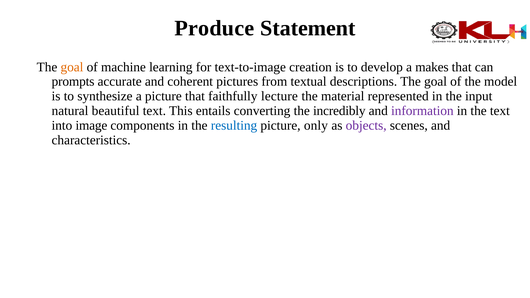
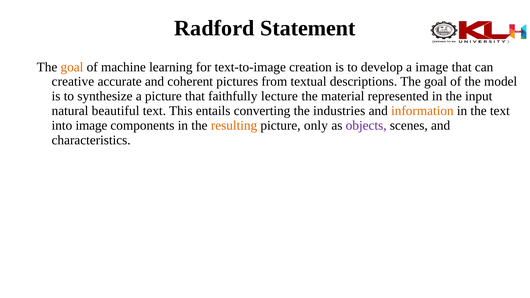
Produce: Produce -> Radford (214, 28)
a makes: makes -> image (432, 67)
prompts: prompts -> creative (73, 82)
incredibly: incredibly -> industries (339, 111)
information colour: purple -> orange (422, 111)
resulting colour: blue -> orange (234, 126)
